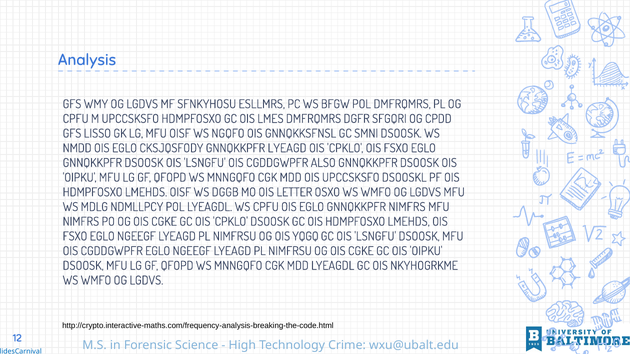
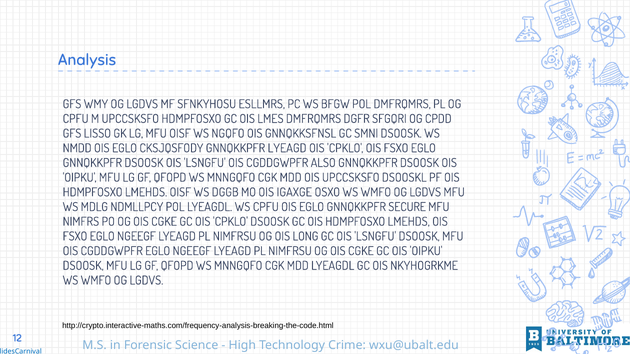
LETTER: LETTER -> IGAXGE (294, 193)
GNNQKKPFR NIMFRS: NIMFRS -> SECURE (407, 207)
YQGQ: YQGQ -> LONG (305, 237)
